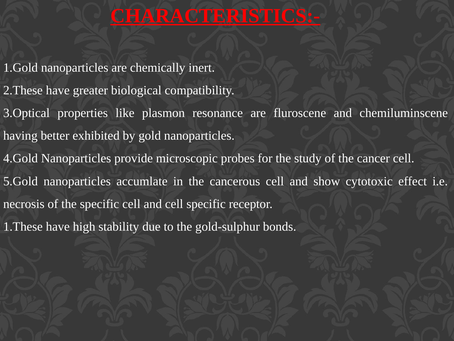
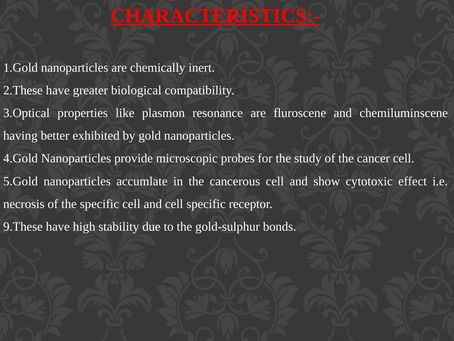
1.These: 1.These -> 9.These (23, 226)
